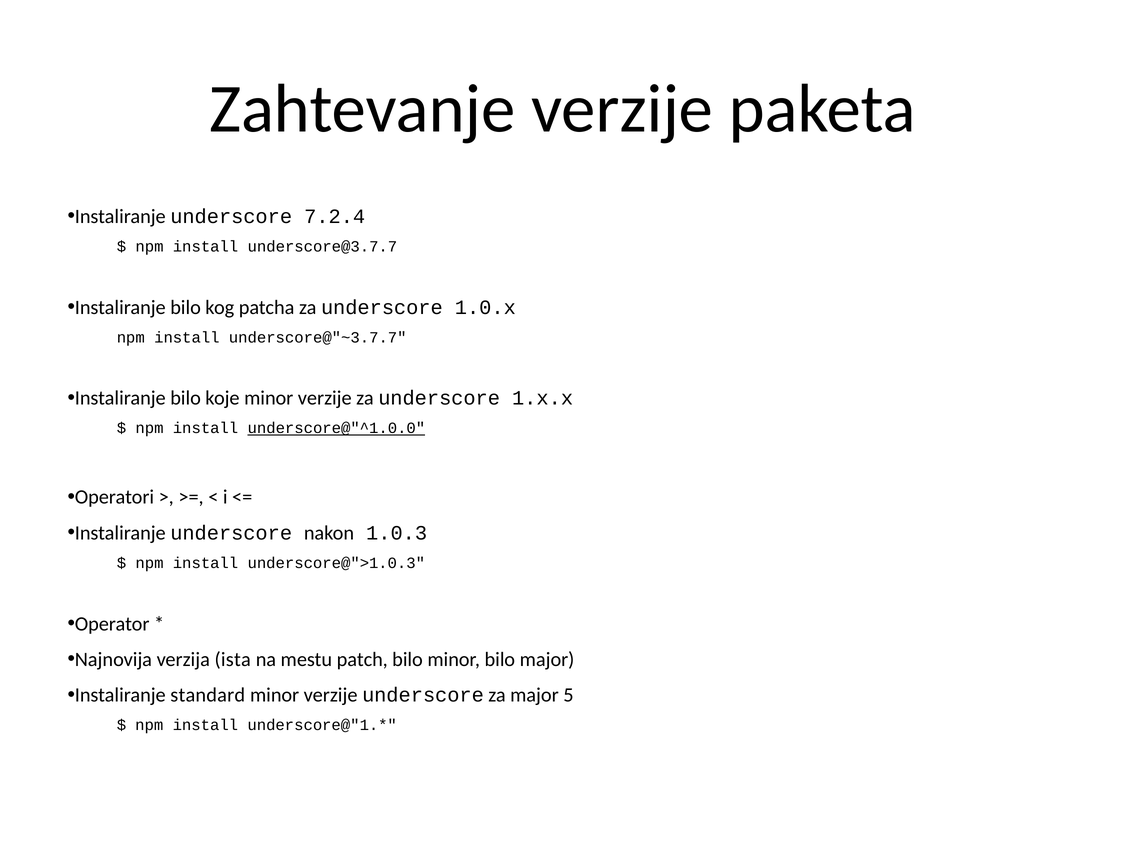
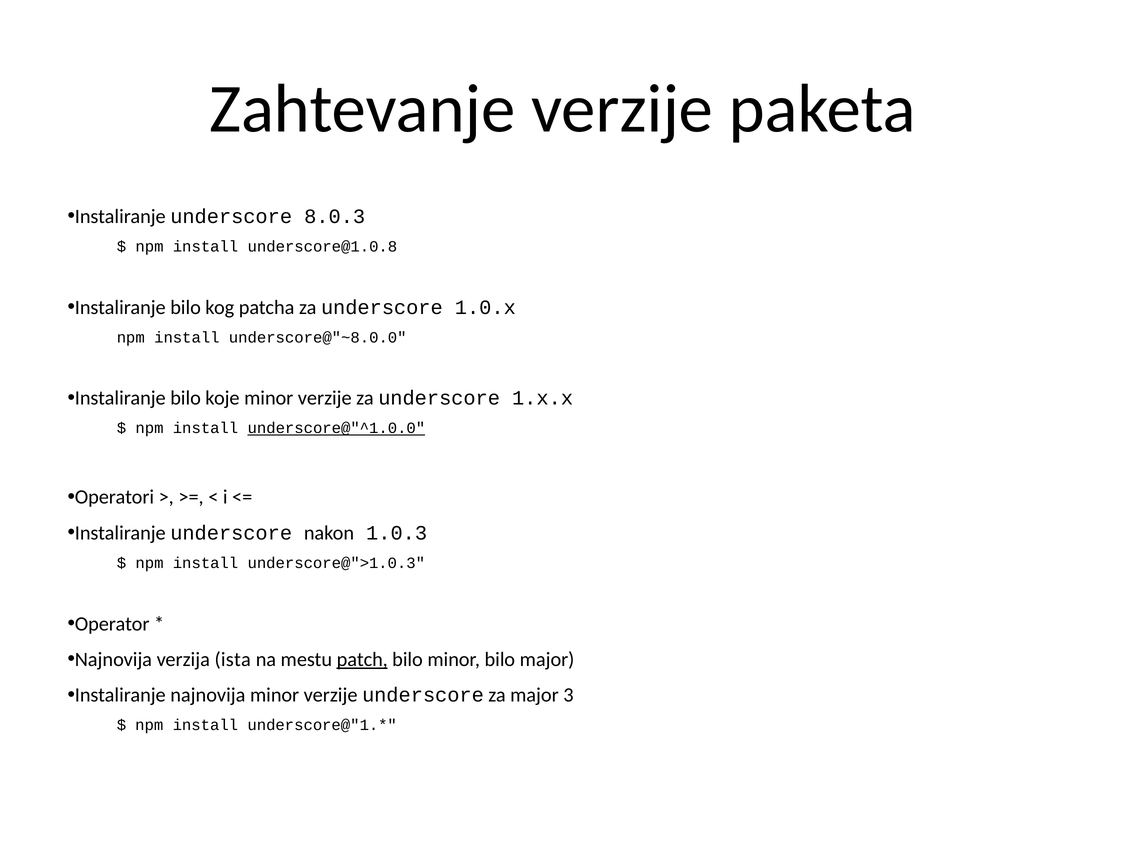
7.2.4: 7.2.4 -> 8.0.3 (335, 216)
underscore@3.7.7: underscore@3.7.7 -> underscore@1.0.8 (322, 246)
underscore@"~3.7.7: underscore@"~3.7.7 -> underscore@"~8.0.0 (318, 337)
patch underline: none -> present (362, 659)
Instaliranje standard: standard -> najnovija (208, 695)
5: 5 -> 3 (568, 695)
